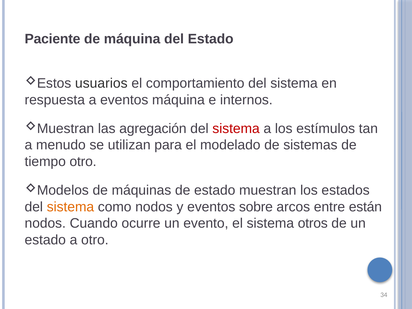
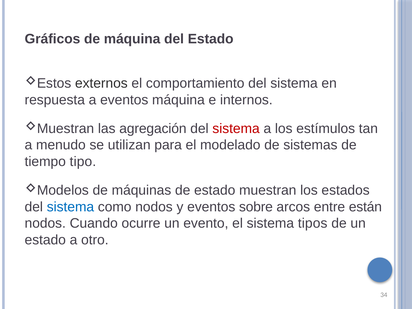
Paciente: Paciente -> Gráficos (52, 39)
usuarios: usuarios -> externos (101, 83)
tiempo otro: otro -> tipo (83, 162)
sistema colour: orange -> blue (70, 207)
otros: otros -> tipos (313, 223)
